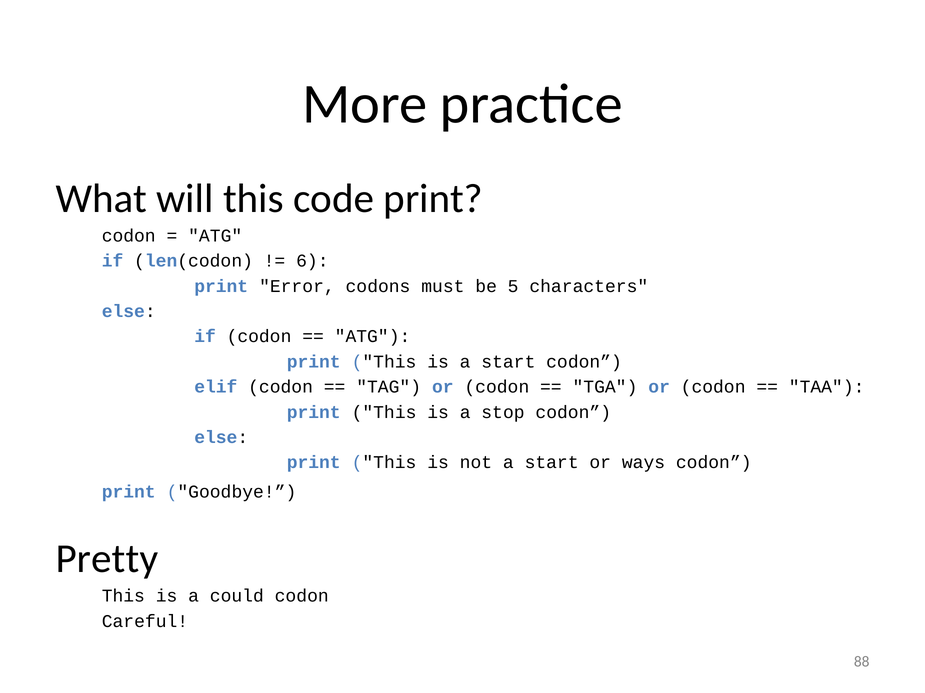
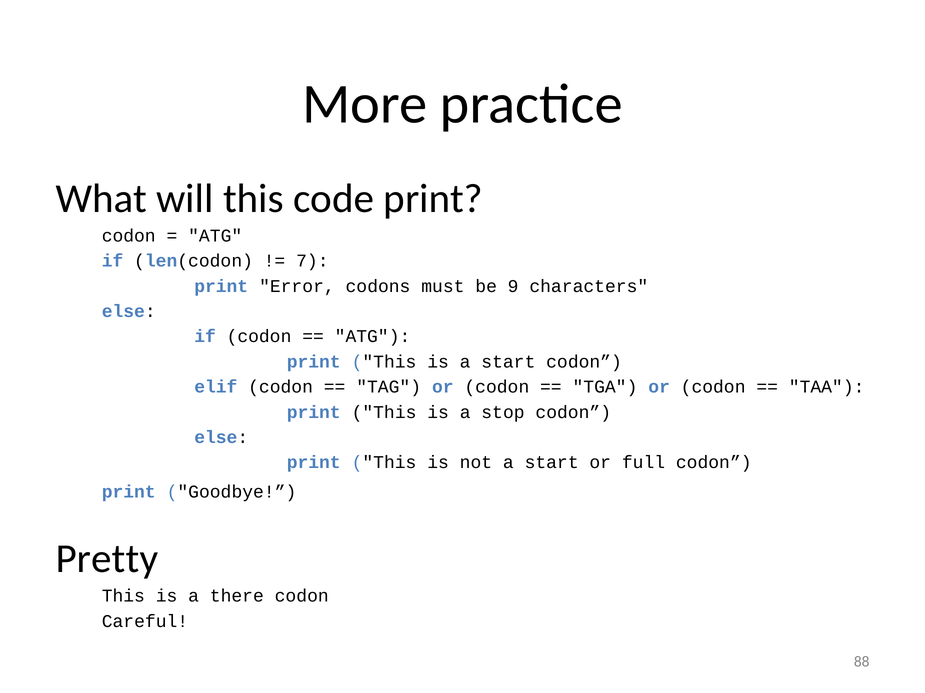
6: 6 -> 7 (312, 261)
5: 5 -> 9 (513, 287)
ways: ways -> full (644, 463)
could: could -> there (237, 597)
